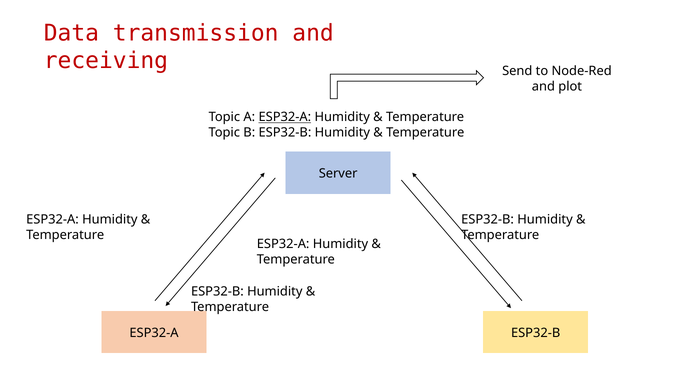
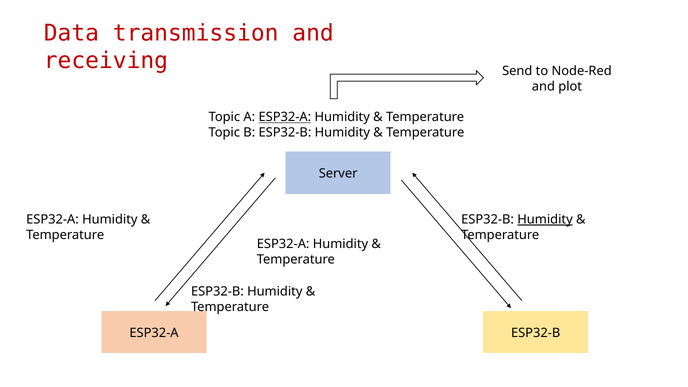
Humidity underline: none -> present (545, 219)
